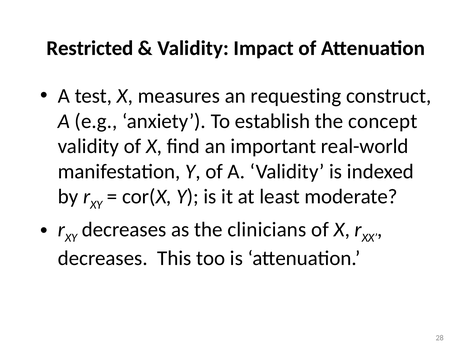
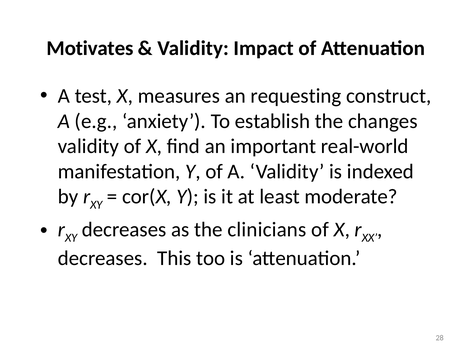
Restricted: Restricted -> Motivates (90, 48)
concept: concept -> changes (383, 121)
